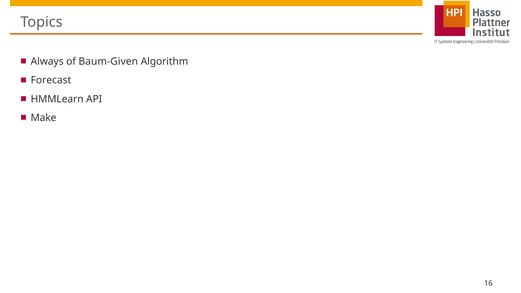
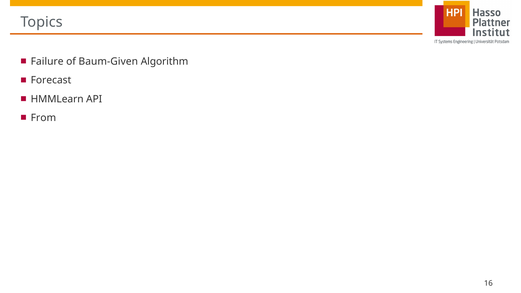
Always: Always -> Failure (47, 61)
Make: Make -> From (43, 118)
